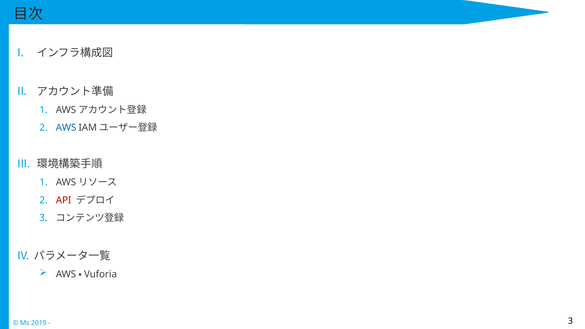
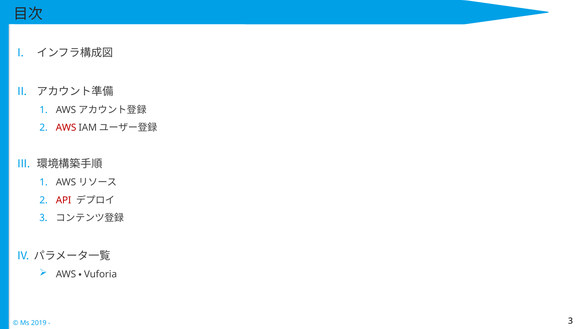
AWS colour: blue -> red (66, 128)
